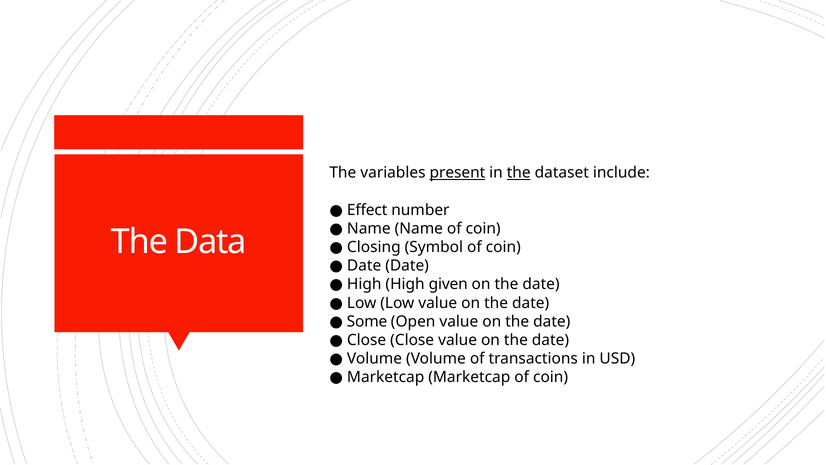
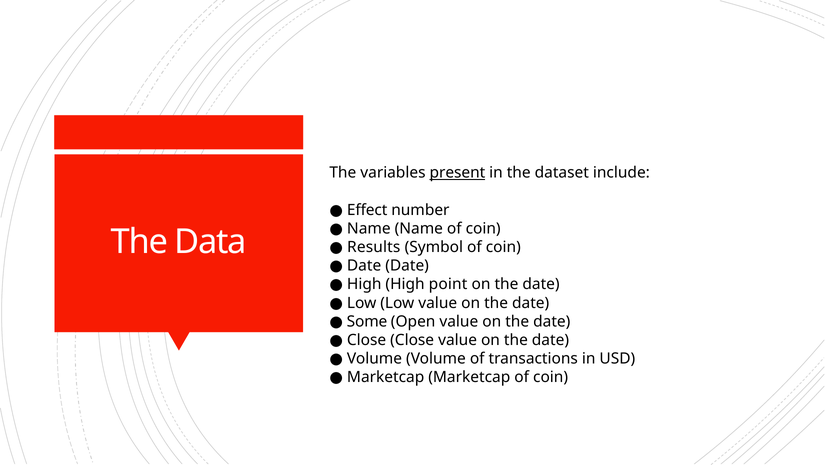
the underline: present -> none (519, 173)
Closing: Closing -> Results (374, 247)
given: given -> point (448, 284)
